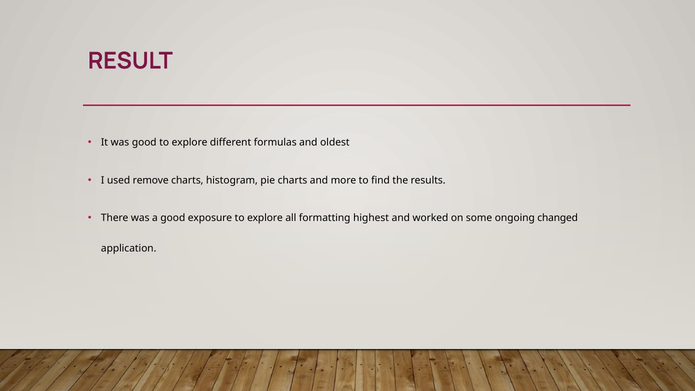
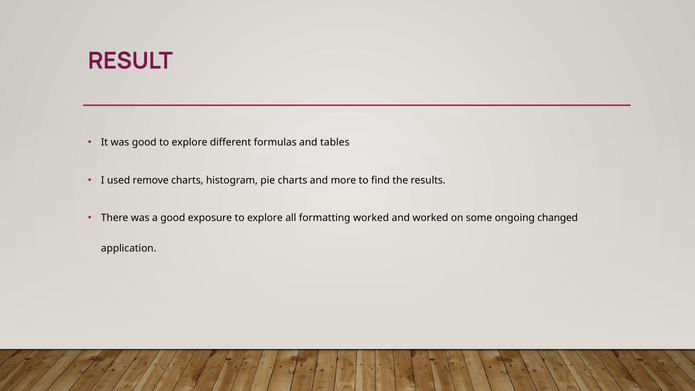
oldest: oldest -> tables (335, 143)
formatting highest: highest -> worked (371, 218)
